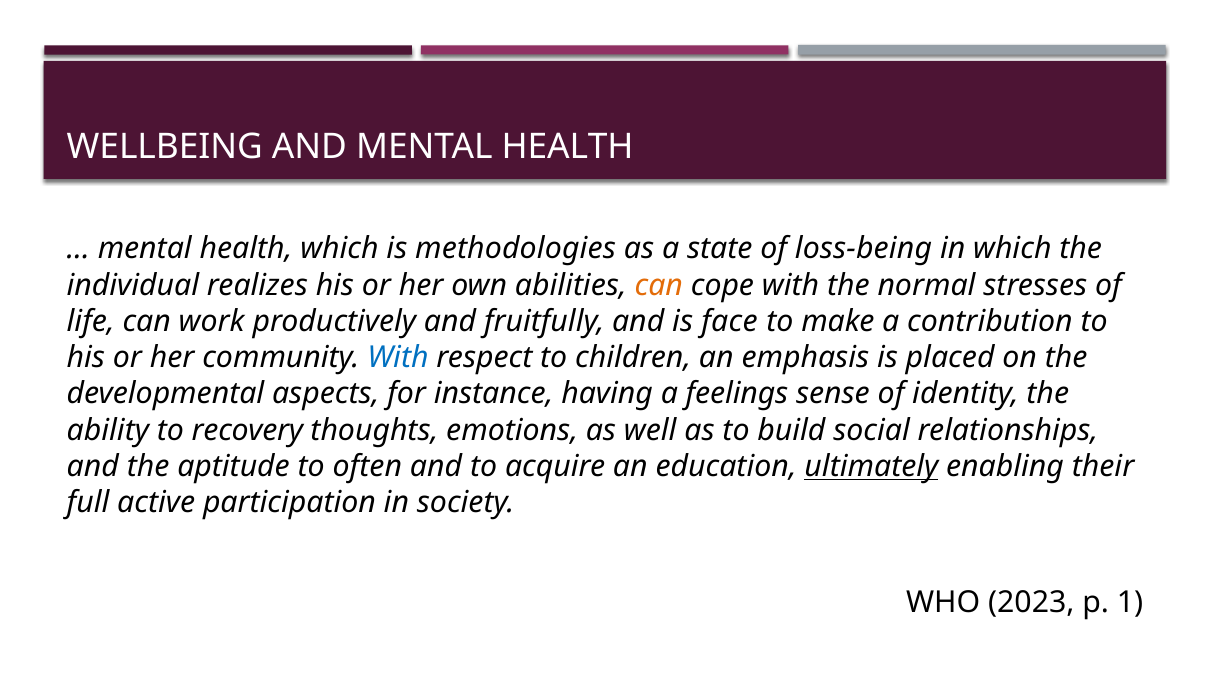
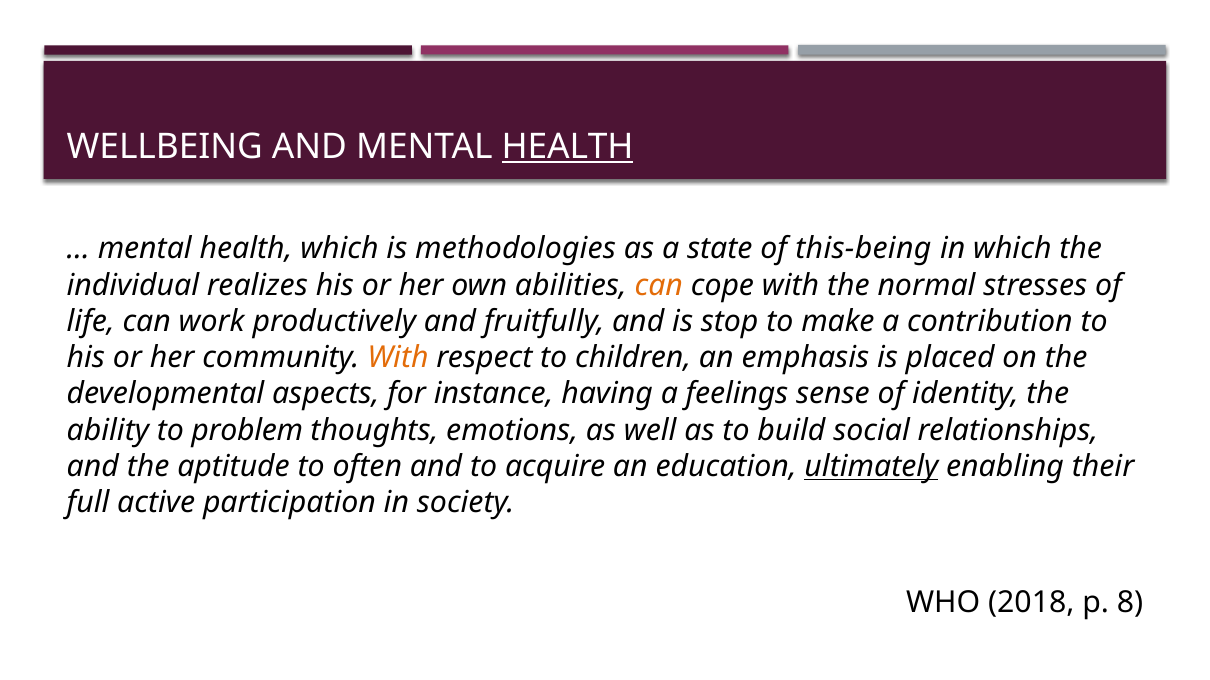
HEALTH underline: none -> present (568, 147)
loss-being: loss-being -> this-being (863, 249)
face: face -> stop (730, 322)
With colour: blue -> orange (398, 358)
recovery: recovery -> problem (247, 431)
2023: 2023 -> 2018 (1031, 603)
1: 1 -> 8 (1130, 603)
